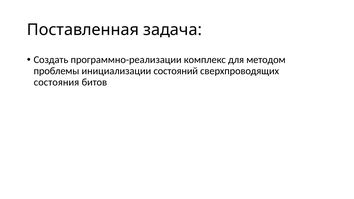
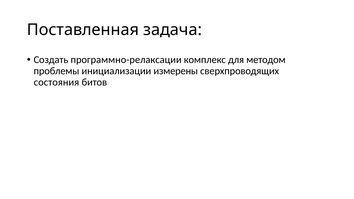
программно-реализации: программно-реализации -> программно-релаксации (126, 60)
состояний: состояний -> измерены (176, 71)
